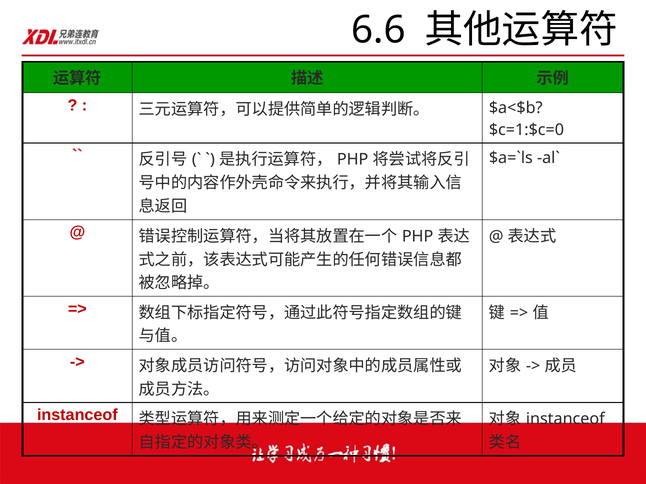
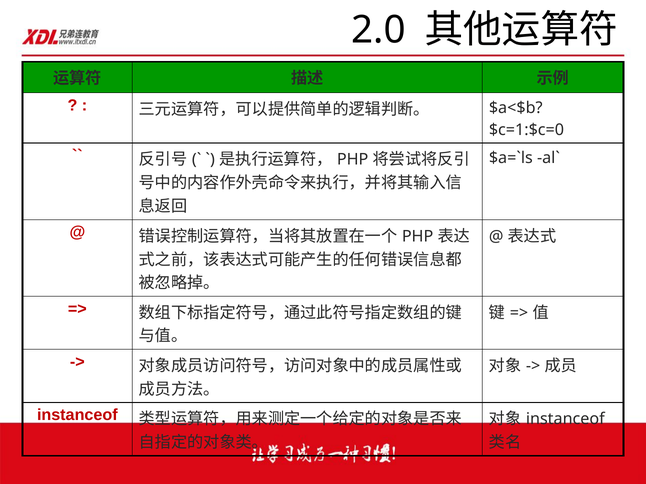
6.6: 6.6 -> 2.0 (378, 30)
